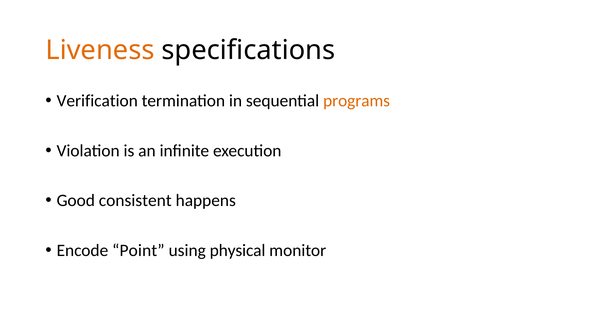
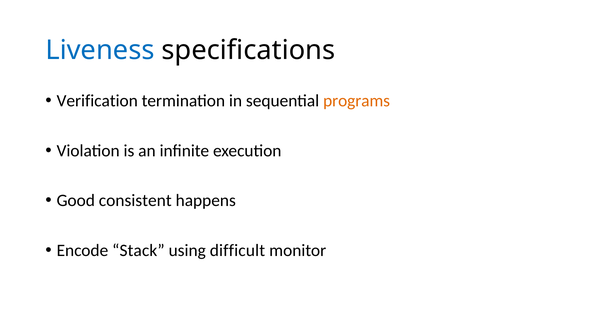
Liveness colour: orange -> blue (100, 50)
Point: Point -> Stack (138, 251)
physical: physical -> difficult (237, 251)
